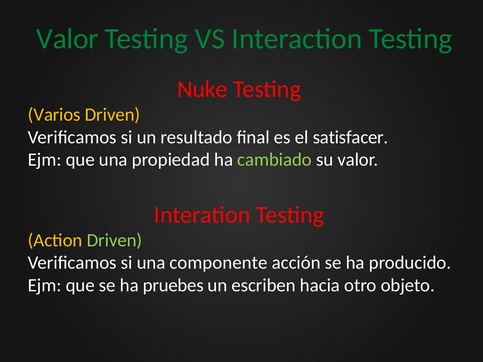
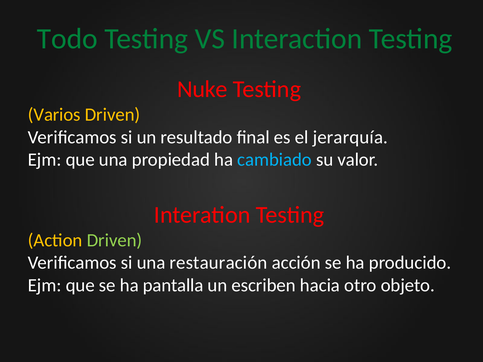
Valor: Valor -> Todo (67, 39)
satisfacer: satisfacer -> jerarquía (350, 137)
cambiado colour: light green -> light blue (275, 160)
componente: componente -> restauración (218, 263)
pruebes: pruebes -> pantalla (173, 285)
